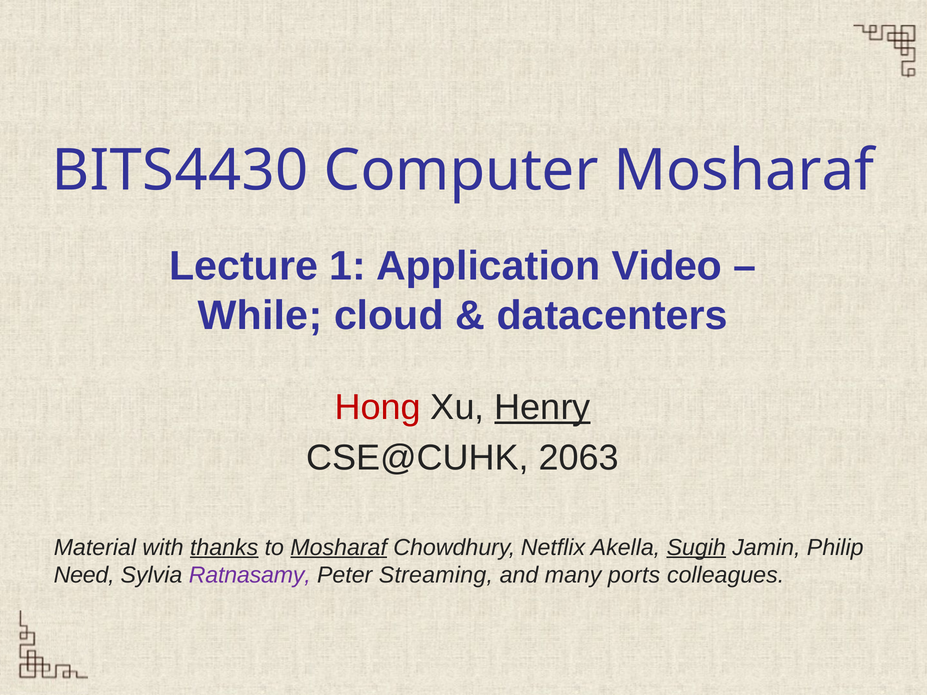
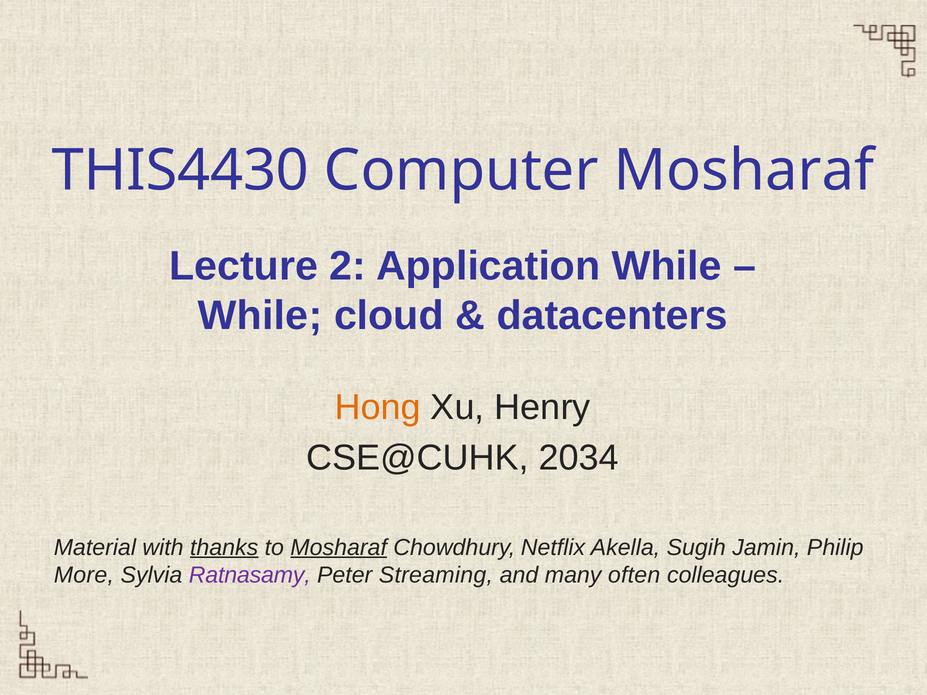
BITS4430: BITS4430 -> THIS4430 (180, 171)
1: 1 -> 2 (348, 266)
Application Video: Video -> While (667, 266)
Hong colour: red -> orange (378, 407)
Henry underline: present -> none (542, 407)
2063: 2063 -> 2034 (579, 458)
Sugih underline: present -> none (696, 548)
Need: Need -> More (84, 575)
ports: ports -> often (634, 575)
